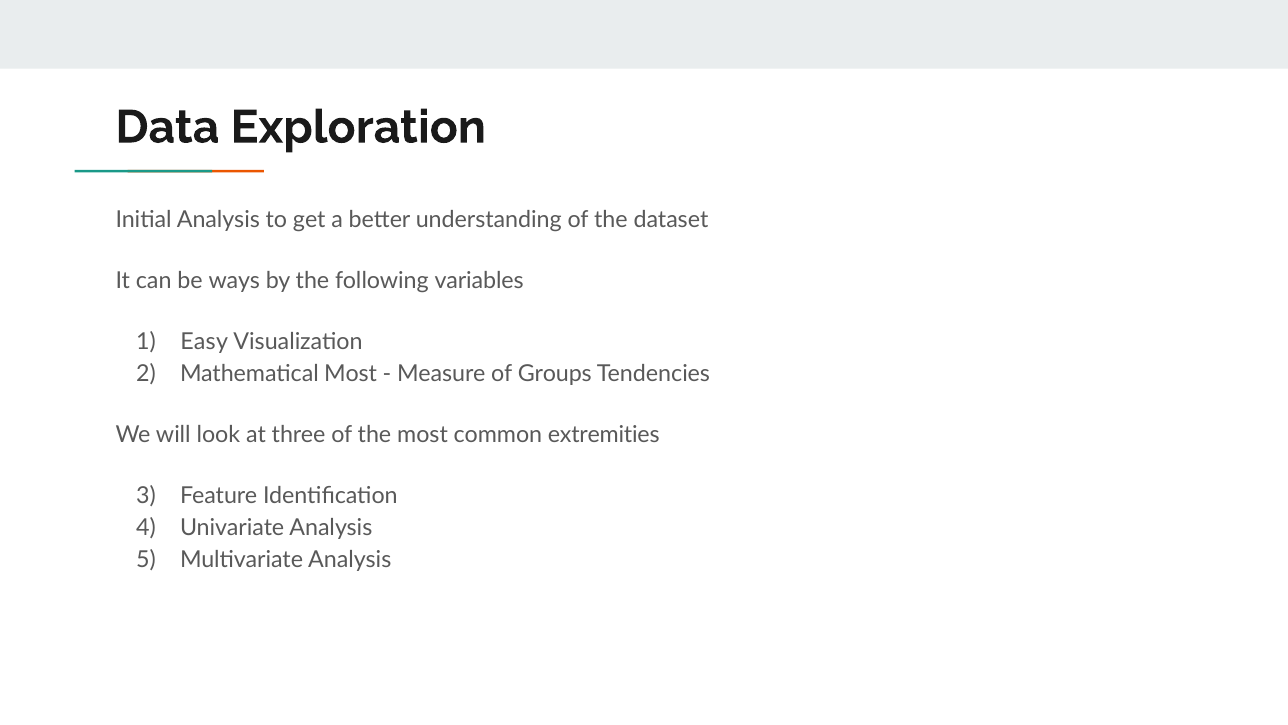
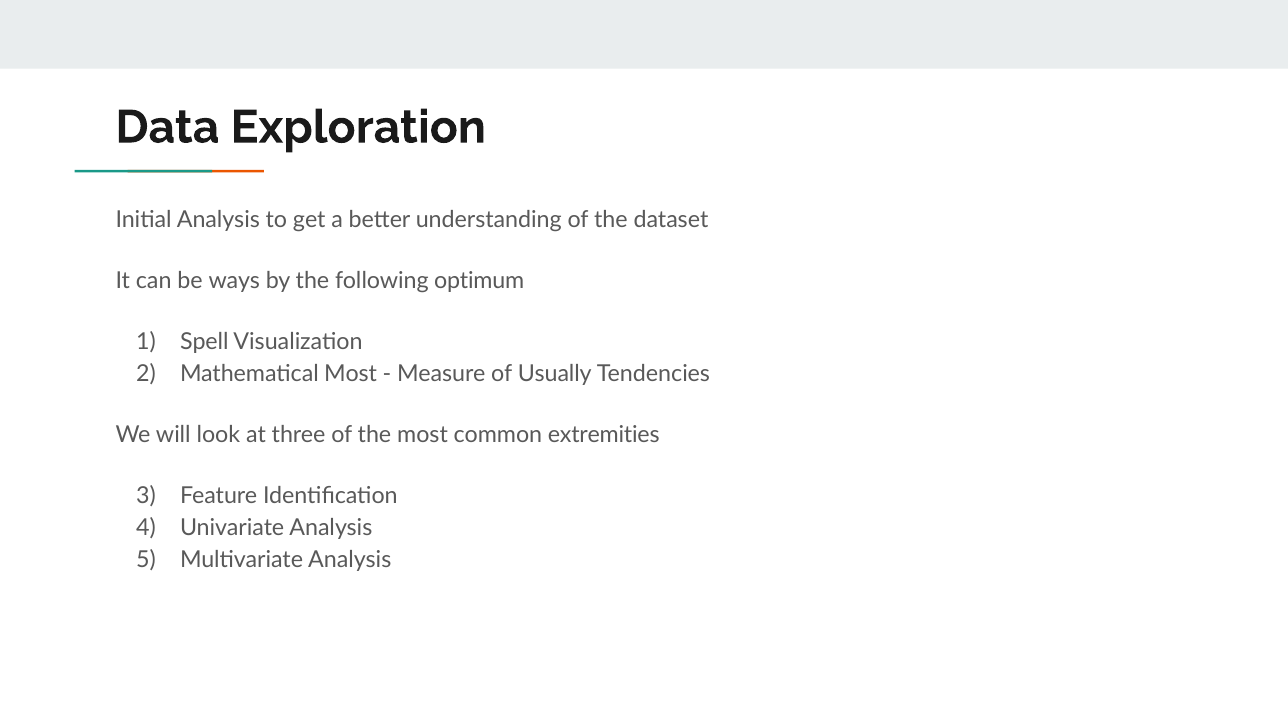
variables: variables -> optimum (479, 281)
Easy: Easy -> Spell (204, 342)
Groups: Groups -> Usually (555, 374)
